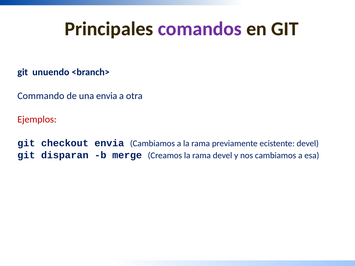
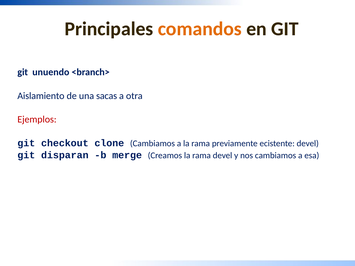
comandos colour: purple -> orange (200, 29)
Commando: Commando -> Aislamiento (41, 96)
una envia: envia -> sacas (107, 96)
checkout envia: envia -> clone (109, 143)
